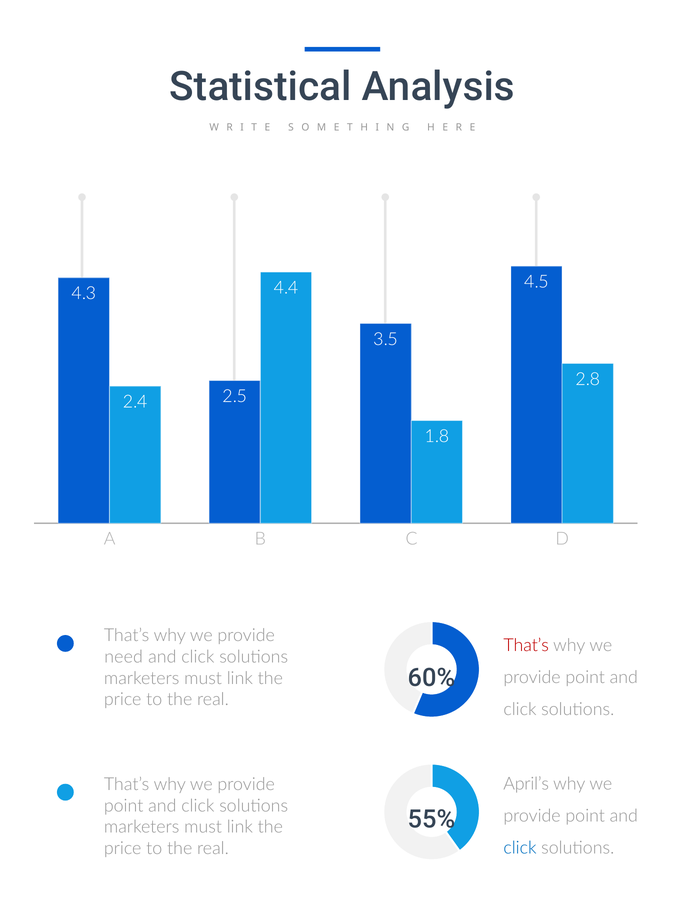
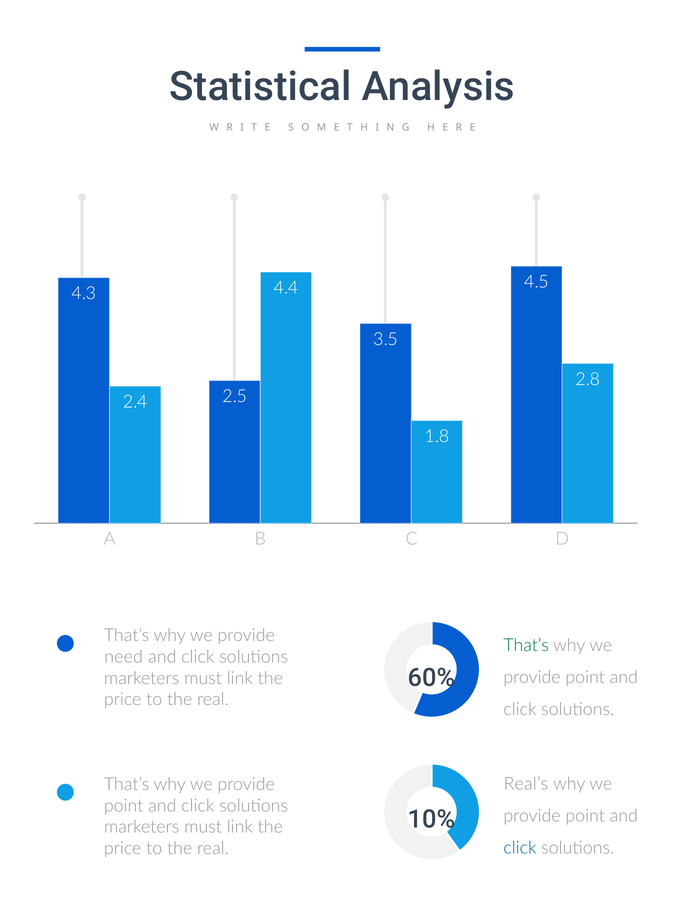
That’s colour: red -> green (526, 646)
April’s: April’s -> Real’s (526, 784)
55%: 55% -> 10% (432, 820)
